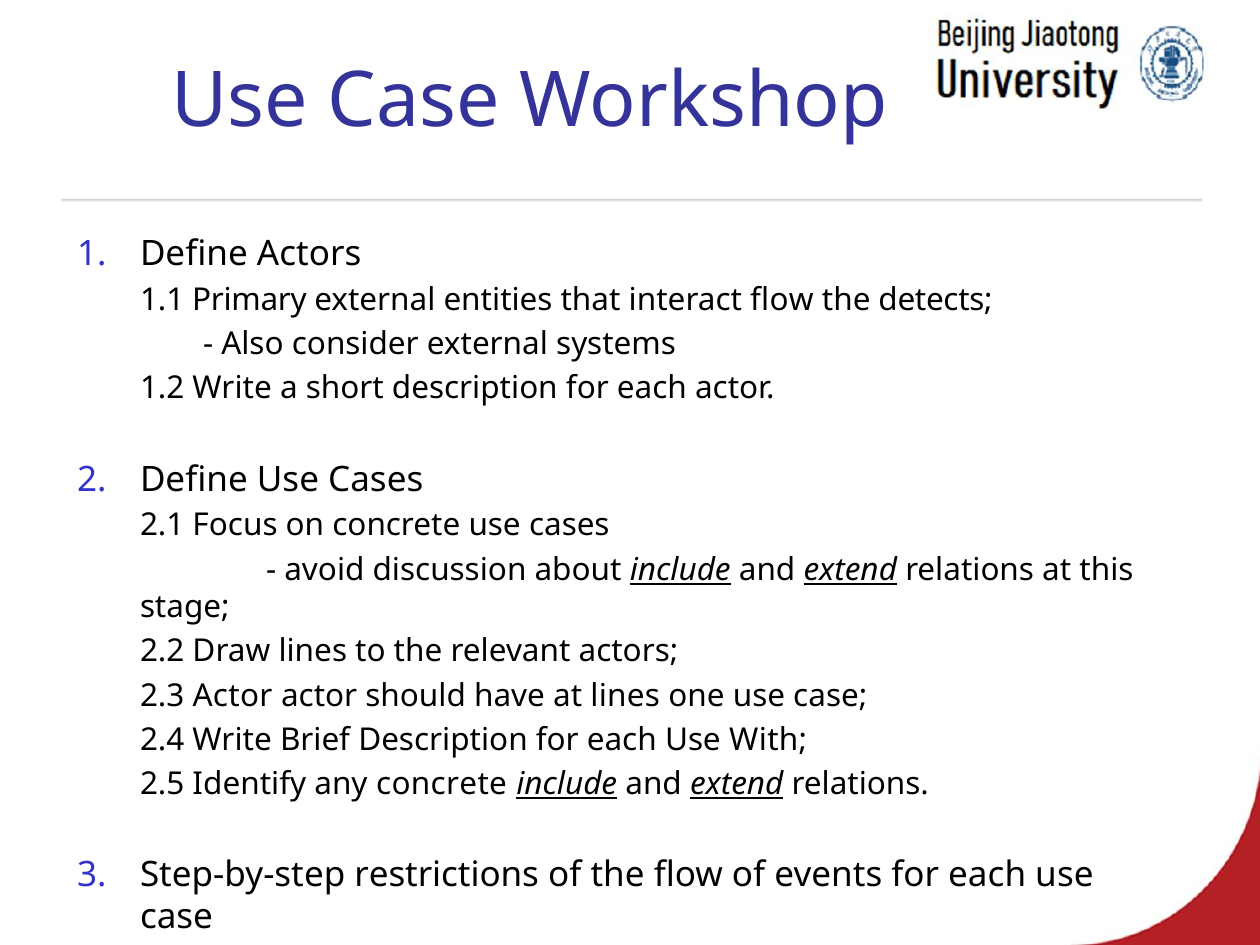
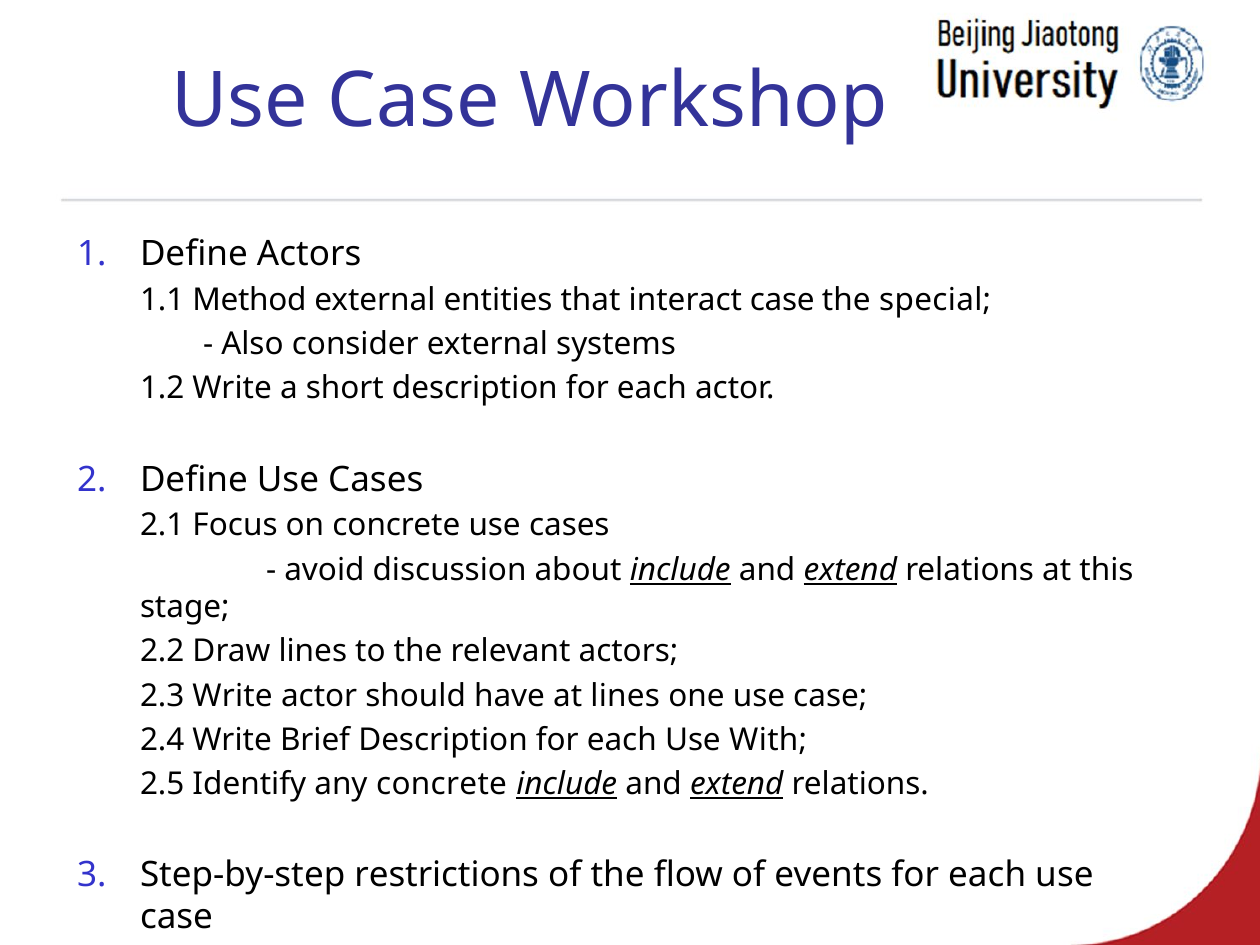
Primary: Primary -> Method (249, 300)
interact flow: flow -> case (782, 300)
detects: detects -> special (935, 300)
2.3 Actor: Actor -> Write (233, 696)
